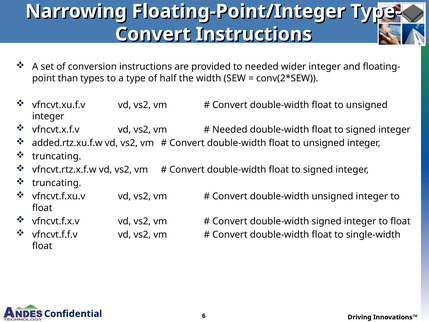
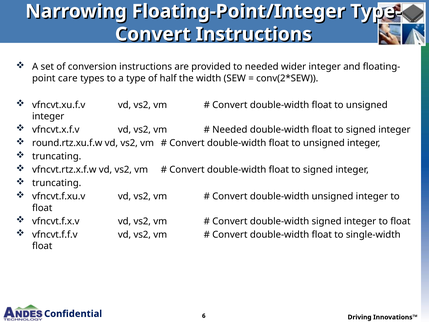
than: than -> care (68, 78)
added.rtz.xu.f.w: added.rtz.xu.f.w -> round.rtz.xu.f.w (67, 143)
